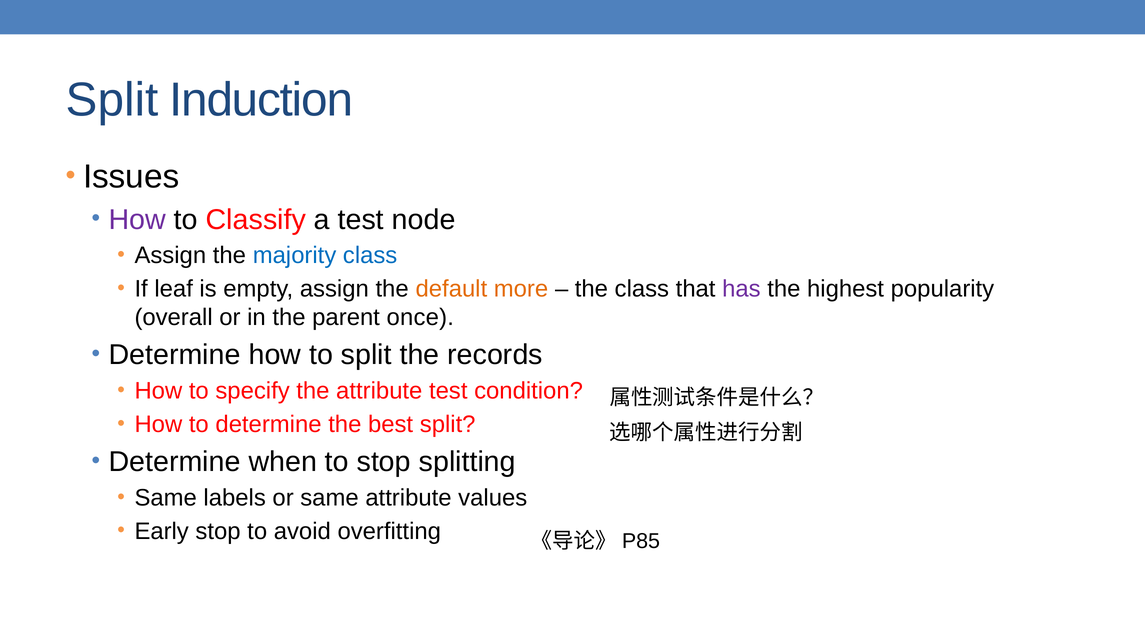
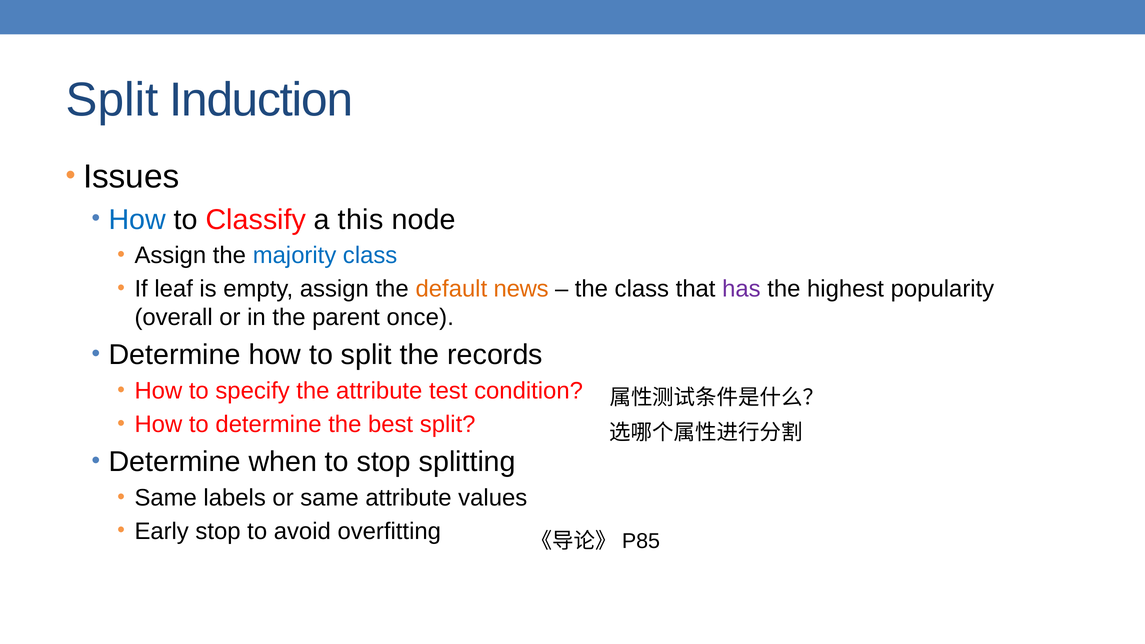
How colour: purple -> blue (137, 220)
a test: test -> this (361, 220)
more: more -> news (521, 289)
